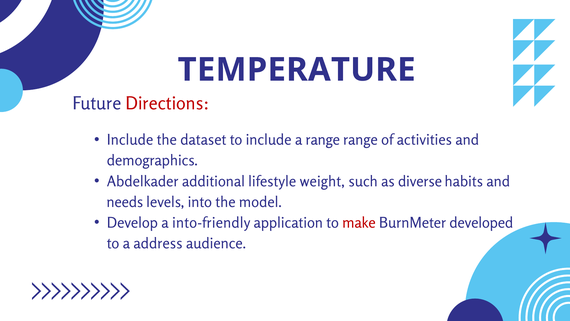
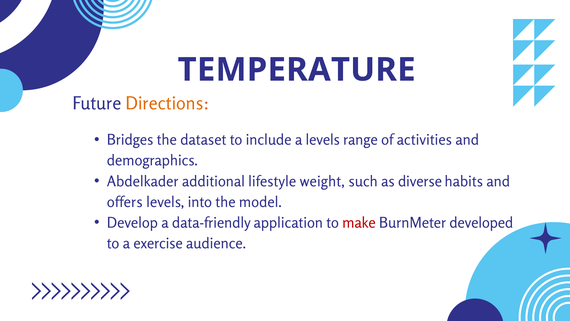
Directions colour: red -> orange (168, 103)
Include: Include -> Bridges (130, 140)
a range: range -> levels (323, 140)
needs: needs -> offers (125, 202)
into-friendly: into-friendly -> data-friendly (211, 223)
address: address -> exercise (158, 243)
